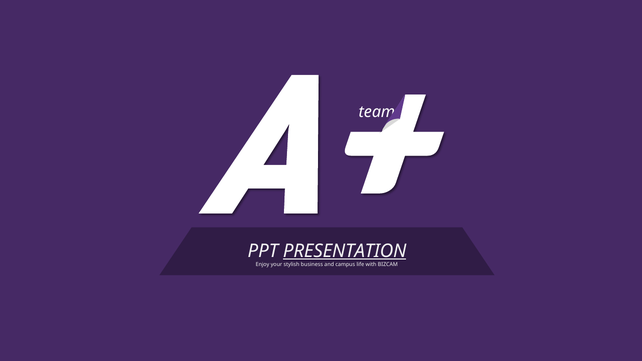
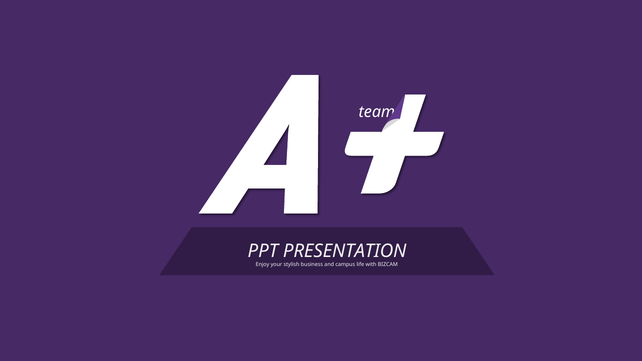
PRESENTATION underline: present -> none (345, 251)
